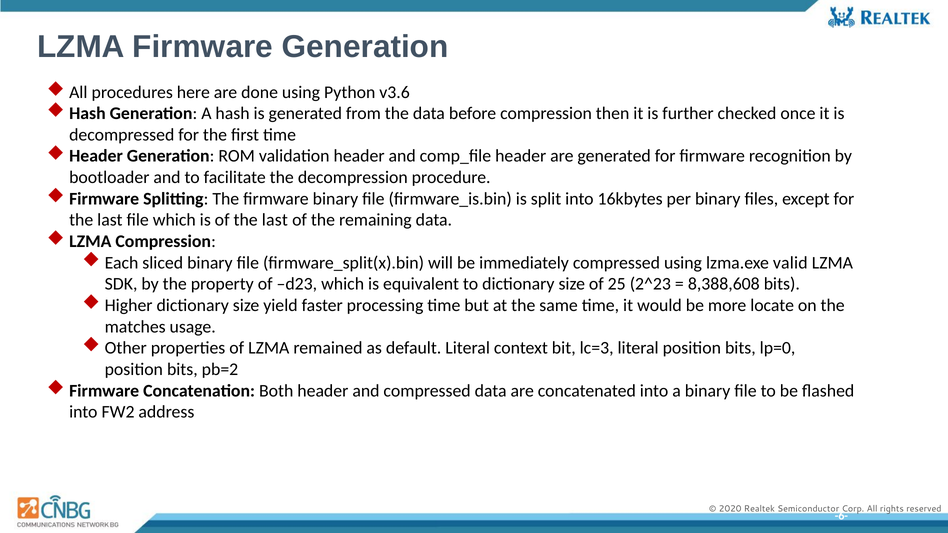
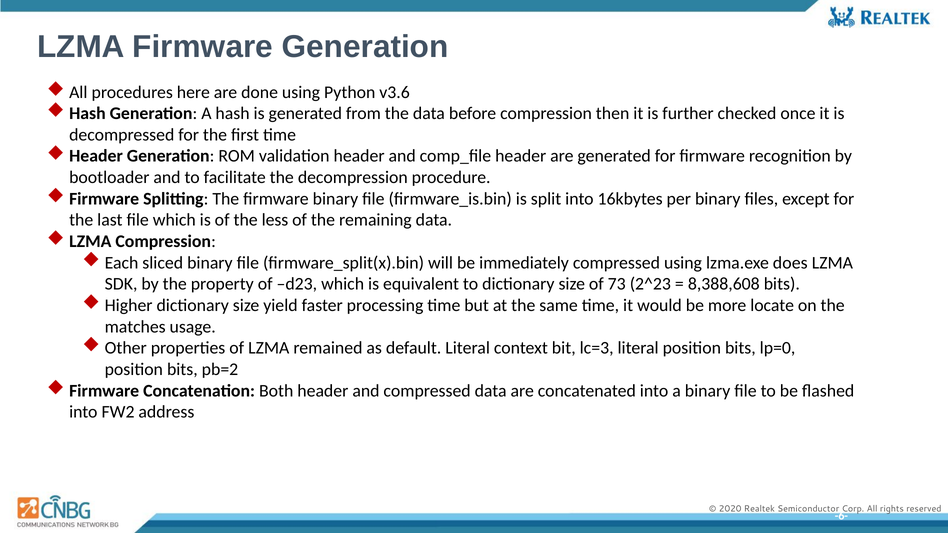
of the last: last -> less (275, 220)
valid: valid -> does (790, 263)
25: 25 -> 73 (617, 284)
